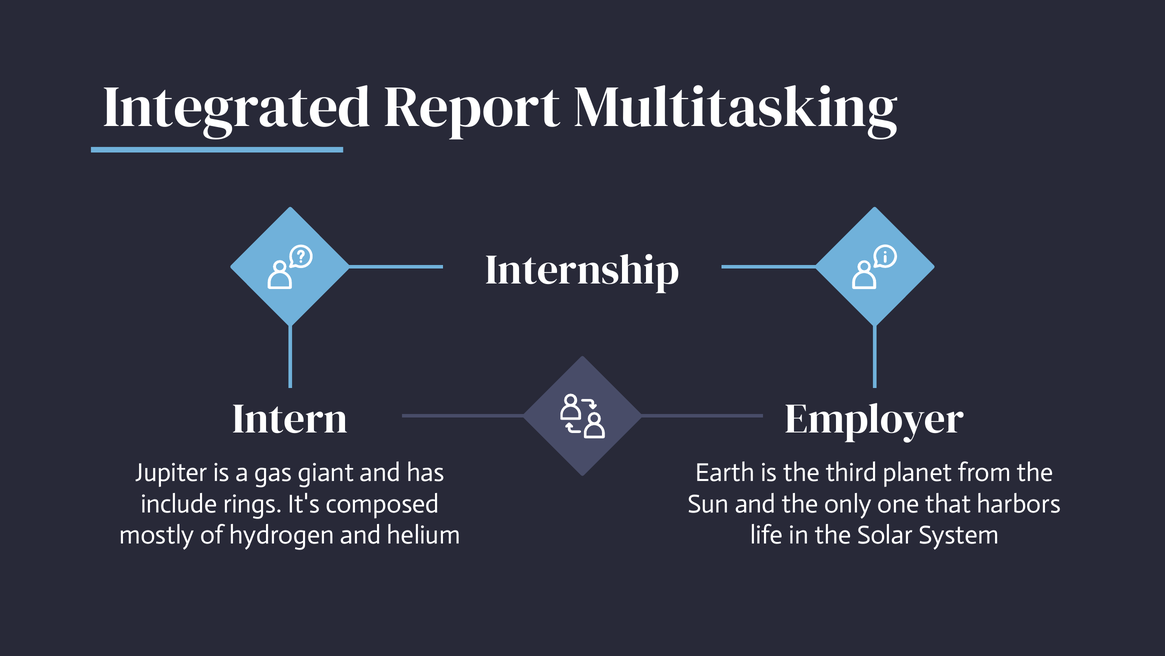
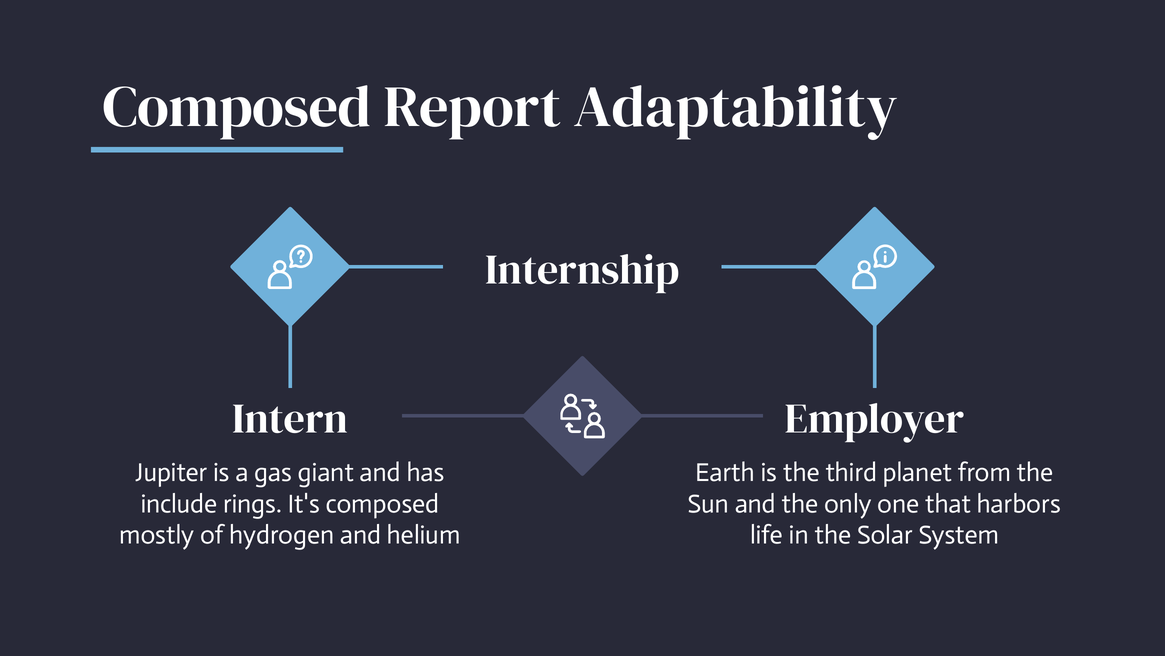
Integrated: Integrated -> Composed (237, 107)
Multitasking: Multitasking -> Adaptability (736, 107)
